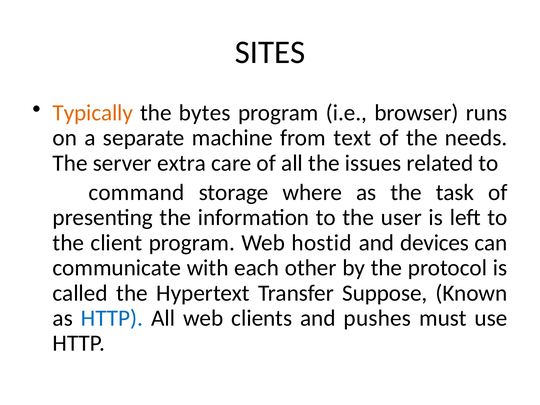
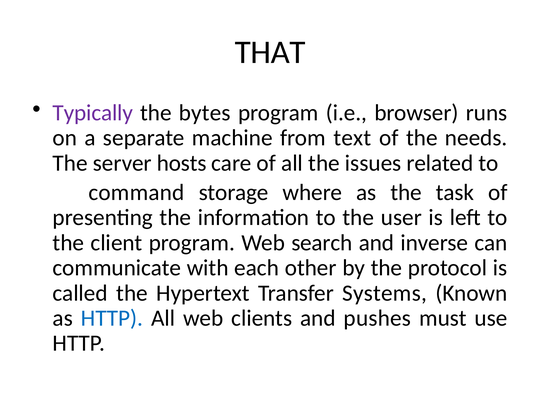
SITES: SITES -> THAT (270, 52)
Typically colour: orange -> purple (93, 113)
extra: extra -> hosts (182, 163)
hostid: hostid -> search (322, 243)
devices: devices -> inverse (434, 243)
Suppose: Suppose -> Systems (385, 293)
